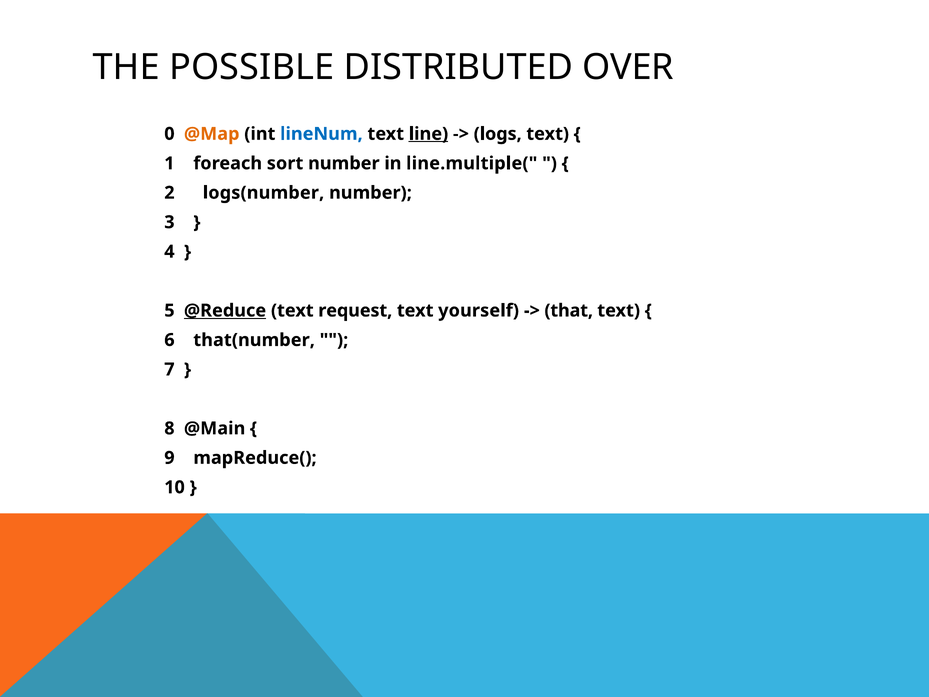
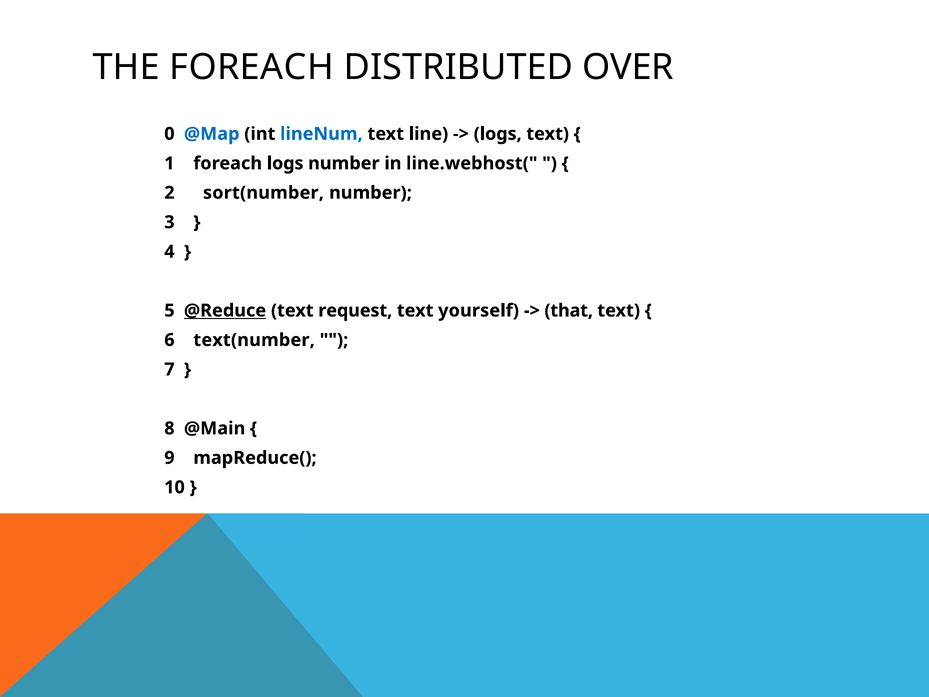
THE POSSIBLE: POSSIBLE -> FOREACH (252, 68)
@Map colour: orange -> blue (212, 134)
line underline: present -> none (428, 134)
foreach sort: sort -> logs (285, 163)
line.multiple(: line.multiple( -> line.webhost( (472, 163)
logs(number: logs(number -> sort(number (263, 193)
that(number: that(number -> text(number (254, 340)
